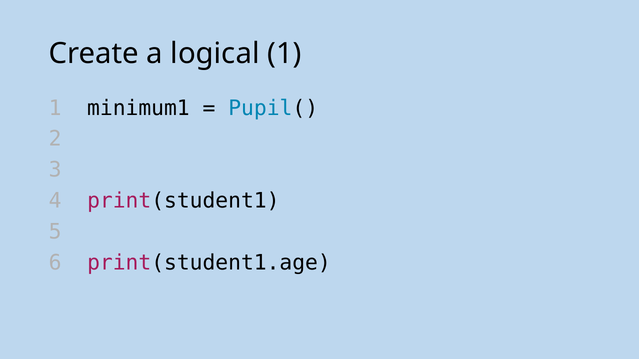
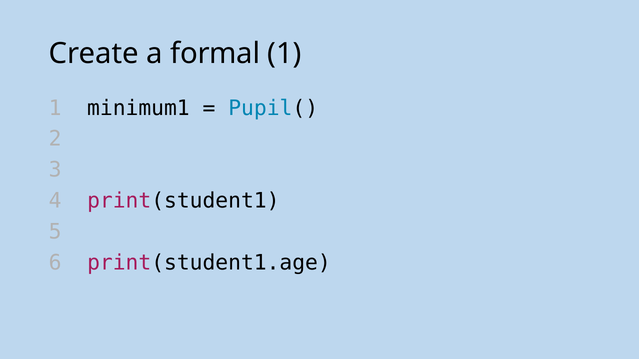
logical: logical -> formal (215, 54)
